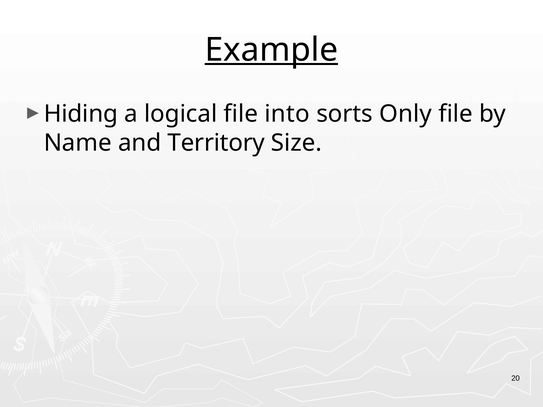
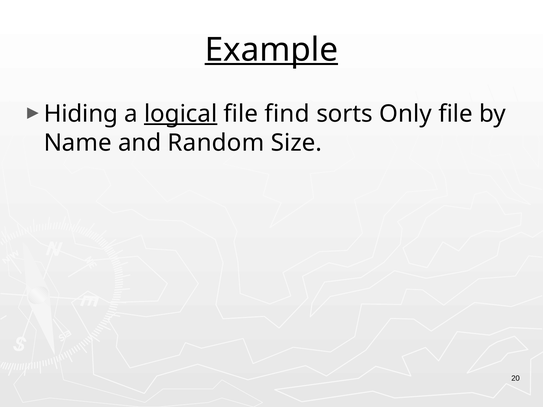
logical underline: none -> present (181, 114)
into: into -> find (287, 114)
Territory: Territory -> Random (216, 143)
